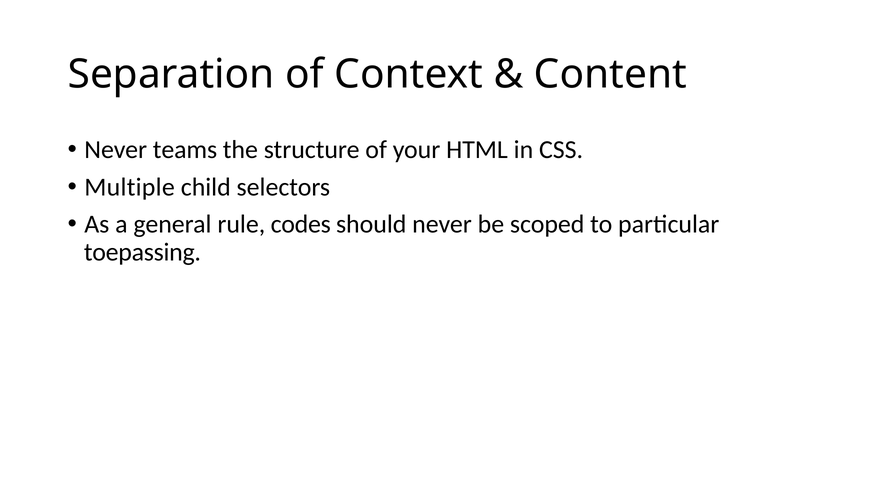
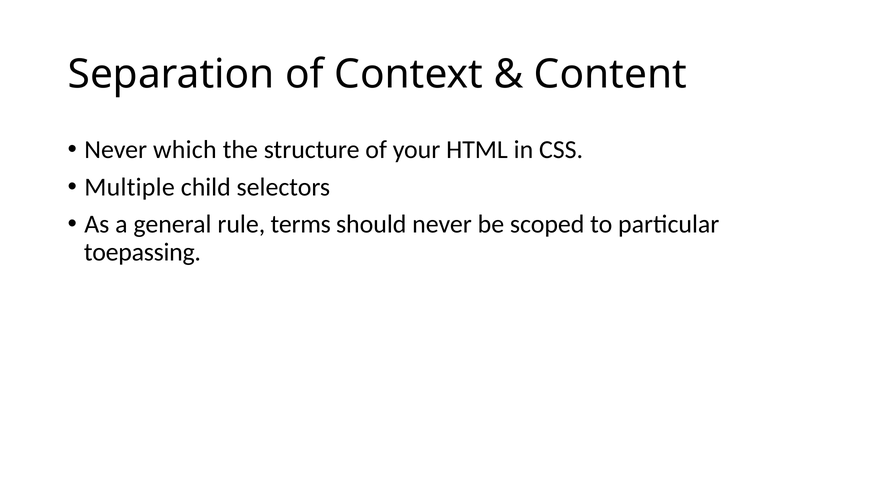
teams: teams -> which (185, 150)
codes: codes -> terms (301, 224)
